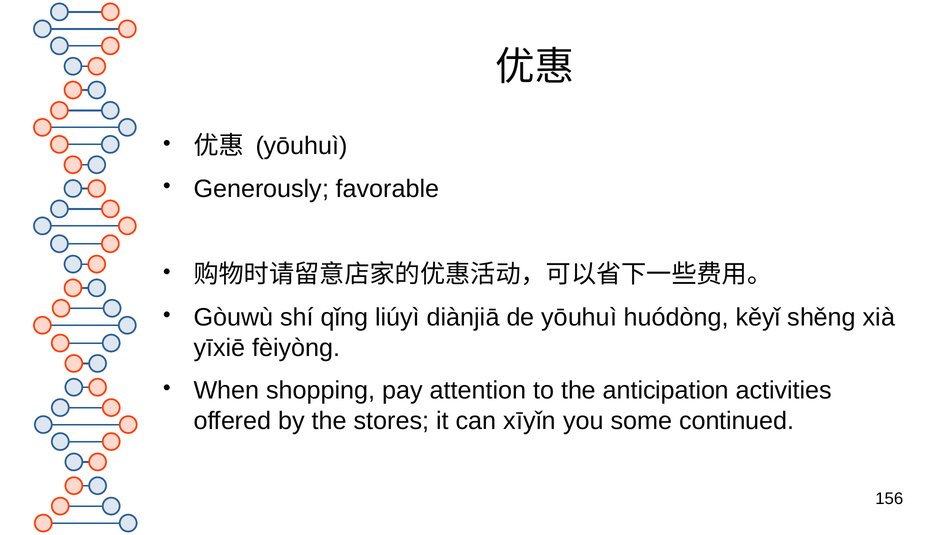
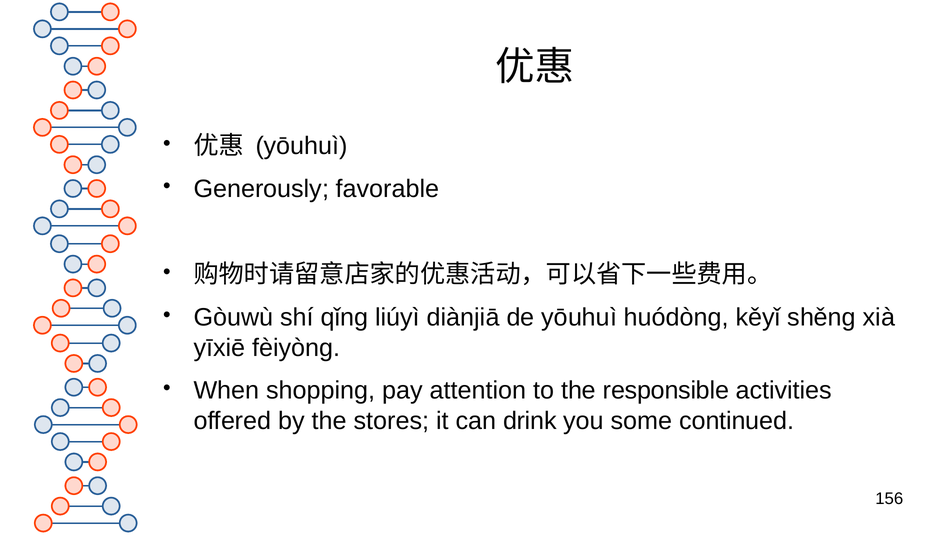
anticipation: anticipation -> responsible (666, 391)
xīyǐn: xīyǐn -> drink (530, 421)
